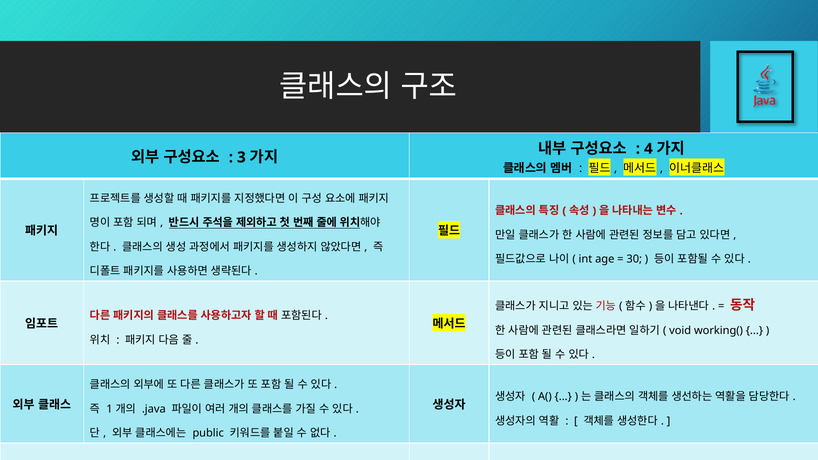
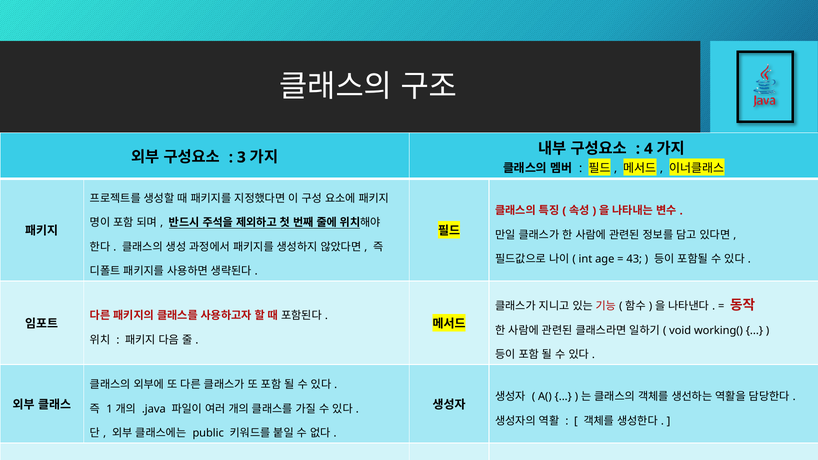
30: 30 -> 43 (634, 259)
